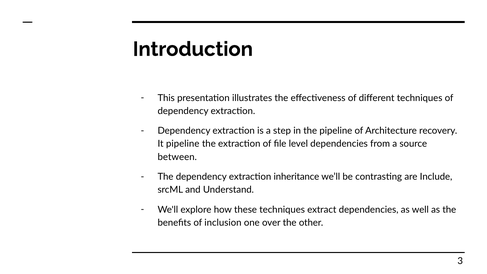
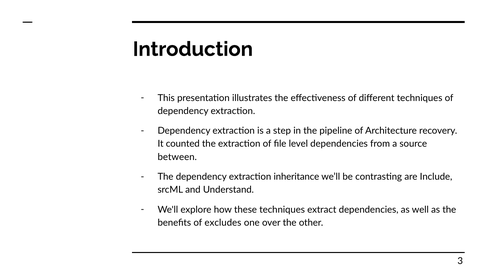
It pipeline: pipeline -> counted (183, 144)
inclusion: inclusion -> excludes (223, 223)
